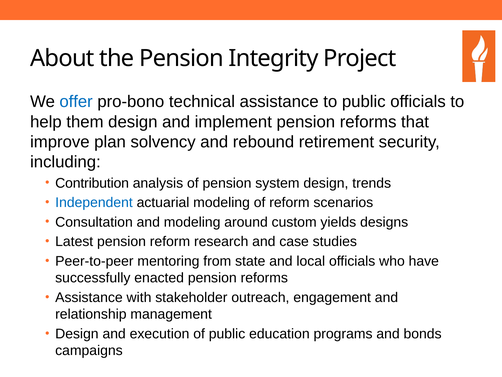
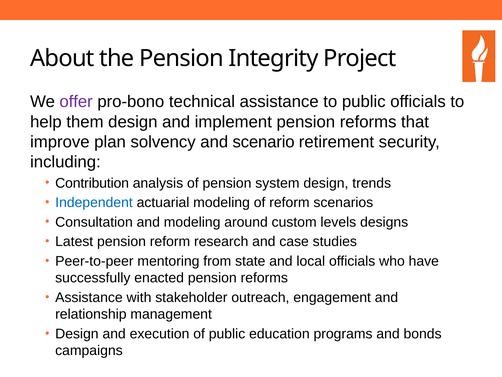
offer colour: blue -> purple (76, 102)
rebound: rebound -> scenario (264, 142)
yields: yields -> levels (338, 222)
